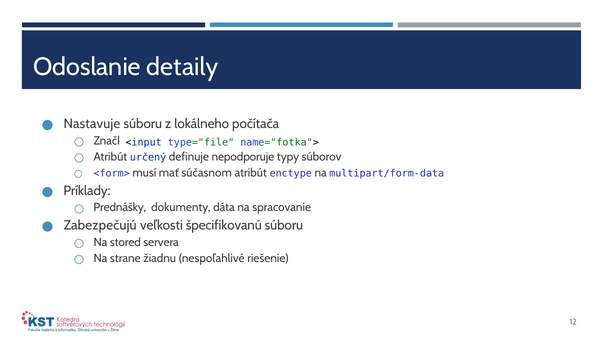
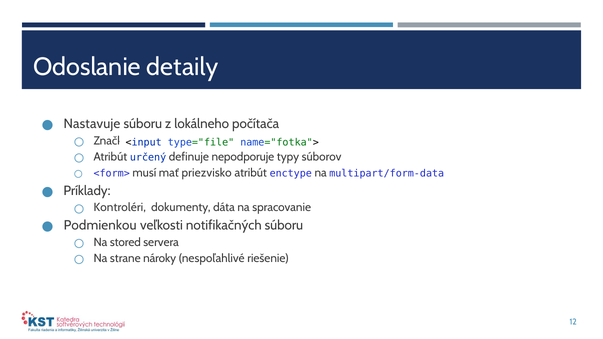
súčasnom: súčasnom -> priezvisko (207, 173)
Prednášky: Prednášky -> Kontroléri (120, 208)
Zabezpečujú: Zabezpečujú -> Podmienkou (100, 225)
špecifikovanú: špecifikovanú -> notifikačných (224, 225)
žiadnu: žiadnu -> nároky (160, 259)
